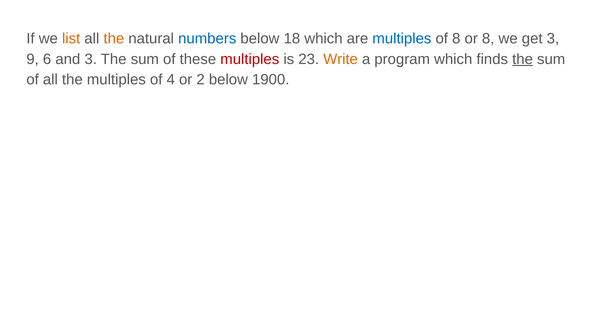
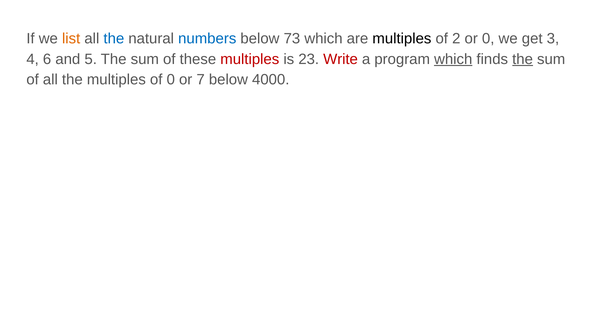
the colour: orange -> blue (114, 39)
18: 18 -> 73 (292, 39)
multiples colour: blue -> black (402, 39)
of 8: 8 -> 2 (456, 39)
or 8: 8 -> 0 (488, 39)
9: 9 -> 4 (33, 59)
and 3: 3 -> 5 (91, 59)
Write colour: orange -> red (341, 59)
which underline: none -> present (453, 59)
of 4: 4 -> 0 (171, 80)
2: 2 -> 7 (201, 80)
1900: 1900 -> 4000 (271, 80)
